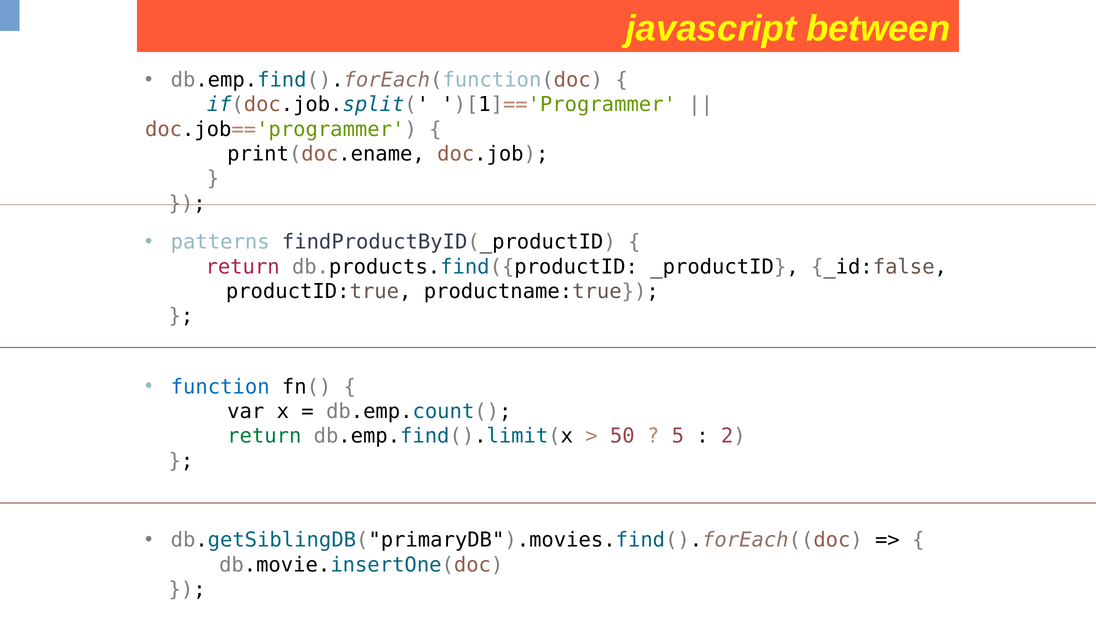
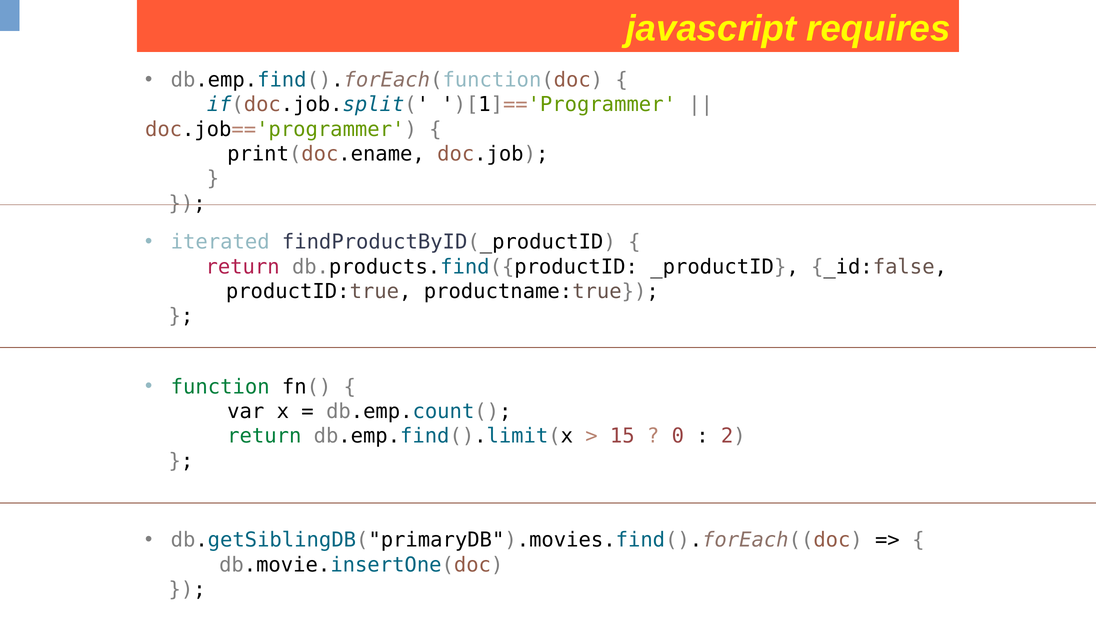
between: between -> requires (878, 29)
patterns: patterns -> iterated (220, 242)
function colour: blue -> green (220, 386)
50: 50 -> 15 (622, 436)
5: 5 -> 0 (678, 436)
